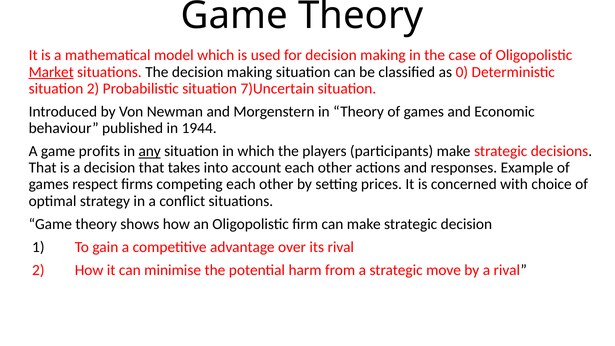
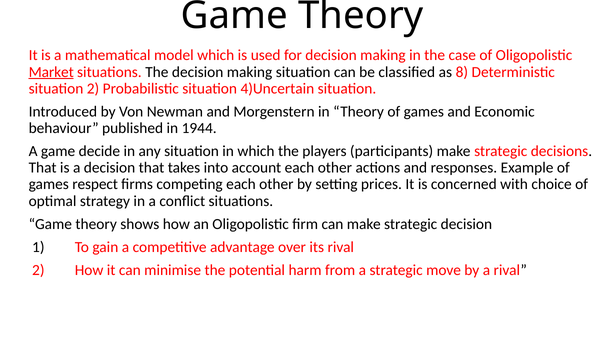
0: 0 -> 8 (462, 72)
7)Uncertain: 7)Uncertain -> 4)Uncertain (277, 89)
profits: profits -> decide (99, 151)
any underline: present -> none (150, 151)
